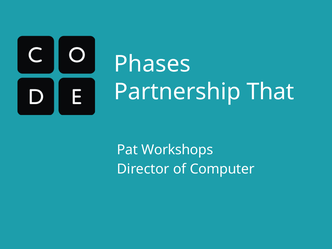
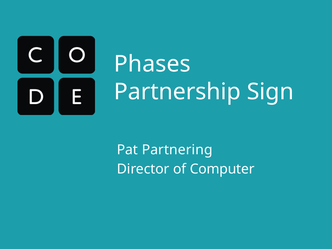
That: That -> Sign (270, 92)
Workshops: Workshops -> Partnering (177, 150)
